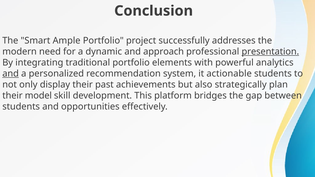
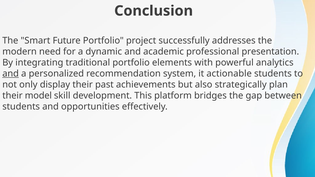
Ample: Ample -> Future (67, 41)
approach: approach -> academic (164, 52)
presentation underline: present -> none (270, 52)
